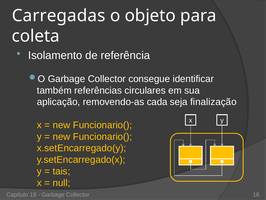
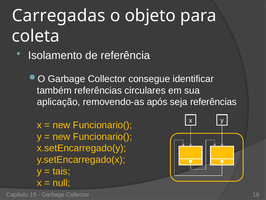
cada: cada -> após (157, 102)
seja finalização: finalização -> referências (213, 102)
